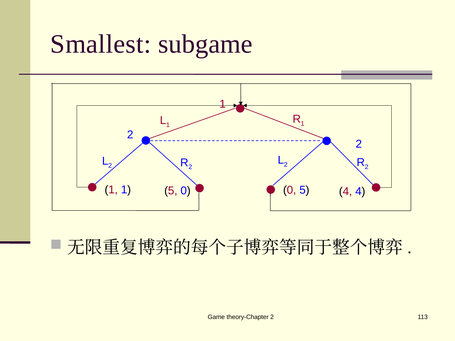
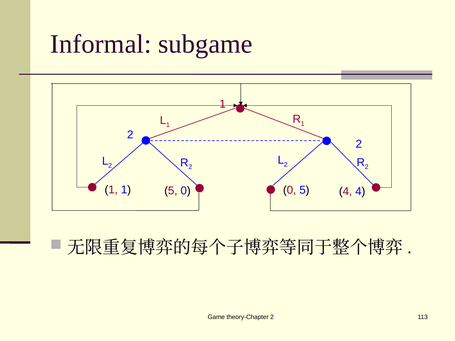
Smallest: Smallest -> Informal (101, 44)
